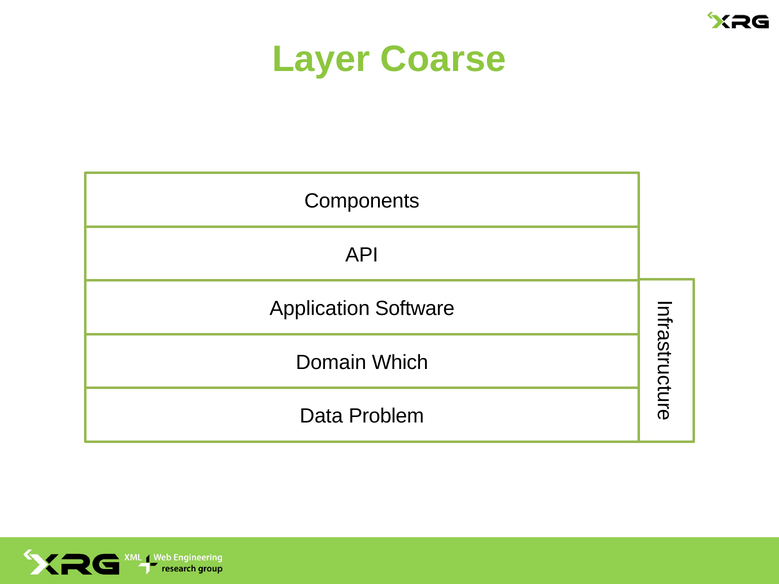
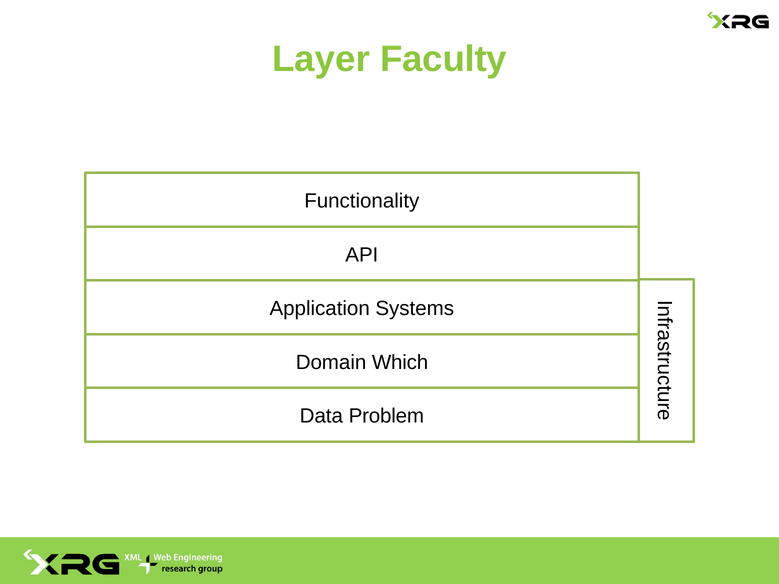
Coarse: Coarse -> Faculty (444, 59)
Components: Components -> Functionality (362, 201)
Software: Software -> Systems (415, 309)
